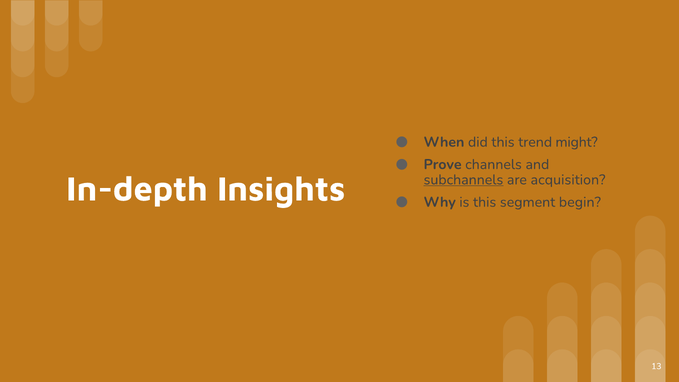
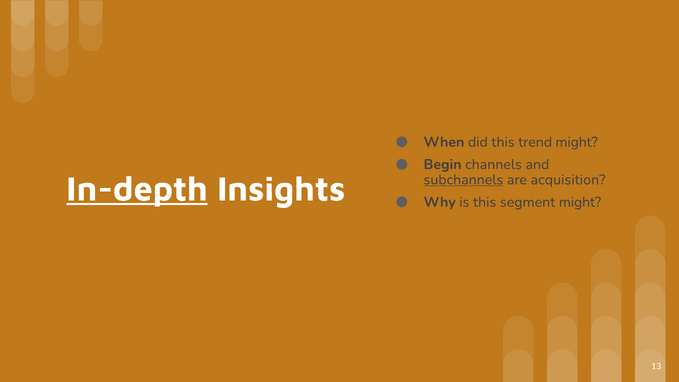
Prove: Prove -> Begin (443, 164)
In-depth underline: none -> present (137, 189)
segment begin: begin -> might (580, 202)
